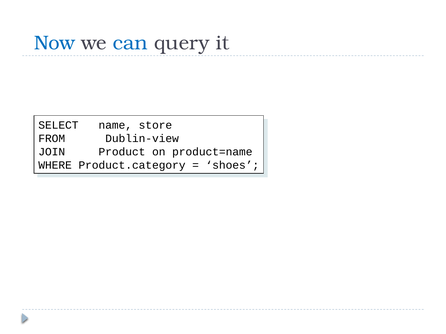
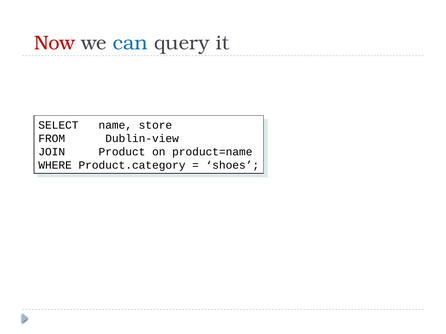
Now colour: blue -> red (54, 43)
